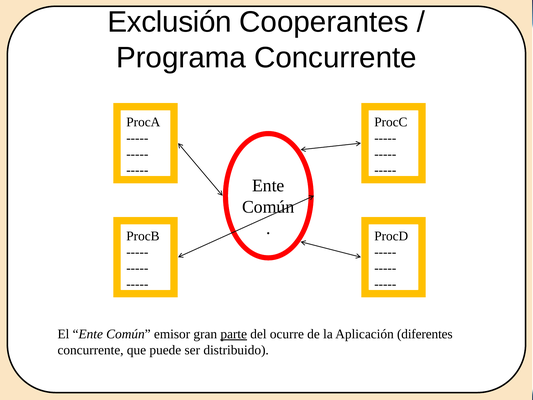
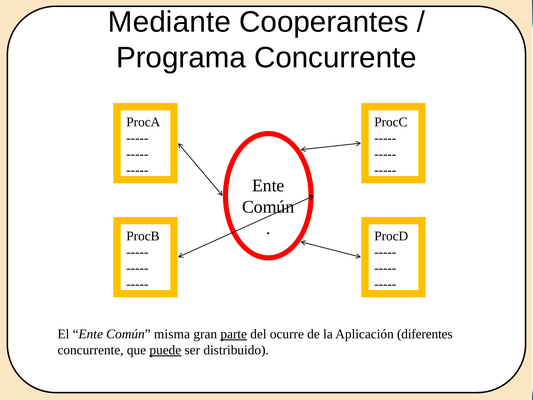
Exclusión: Exclusión -> Mediante (169, 22)
emisor: emisor -> misma (172, 334)
puede underline: none -> present (165, 350)
